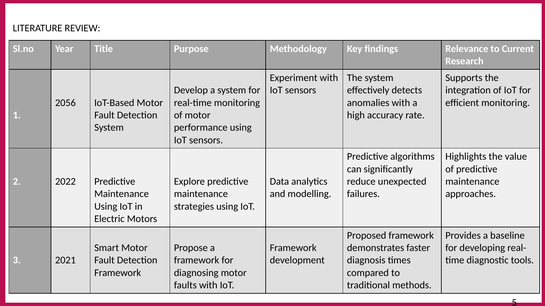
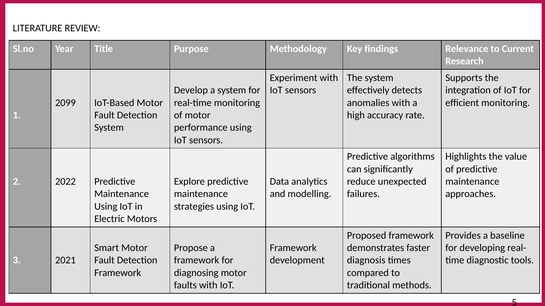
2056: 2056 -> 2099 (65, 103)
